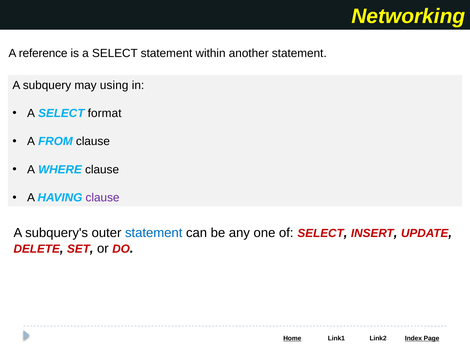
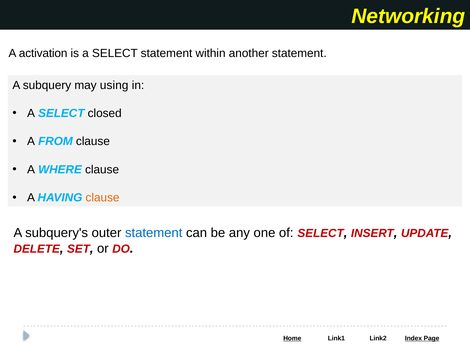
reference: reference -> activation (43, 53)
format: format -> closed (105, 113)
clause colour: purple -> orange (103, 198)
